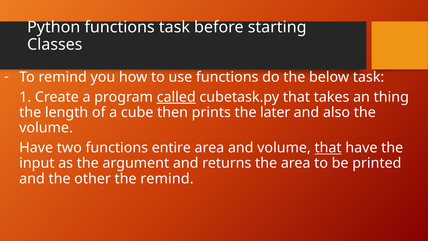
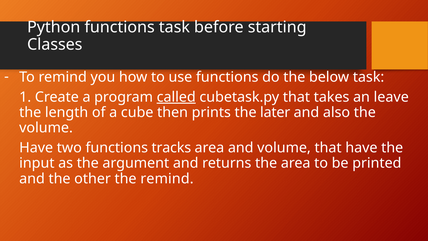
thing: thing -> leave (391, 97)
entire: entire -> tracks (171, 148)
that underline: present -> none (328, 148)
